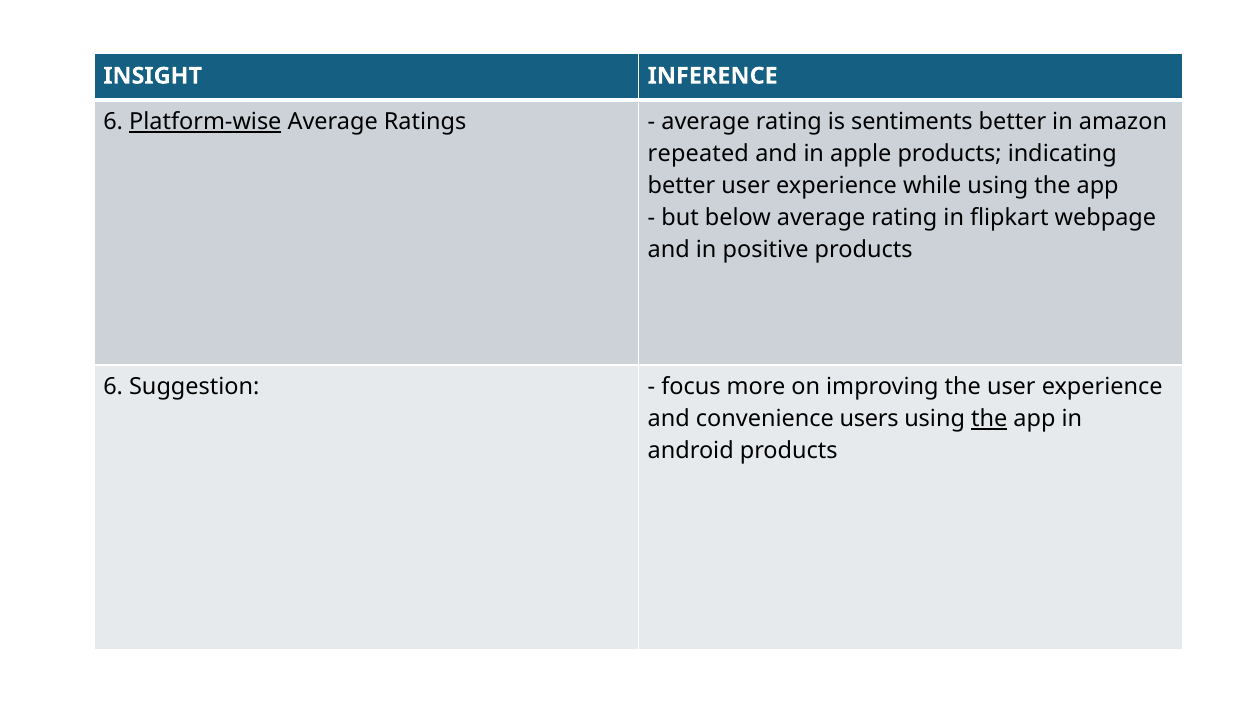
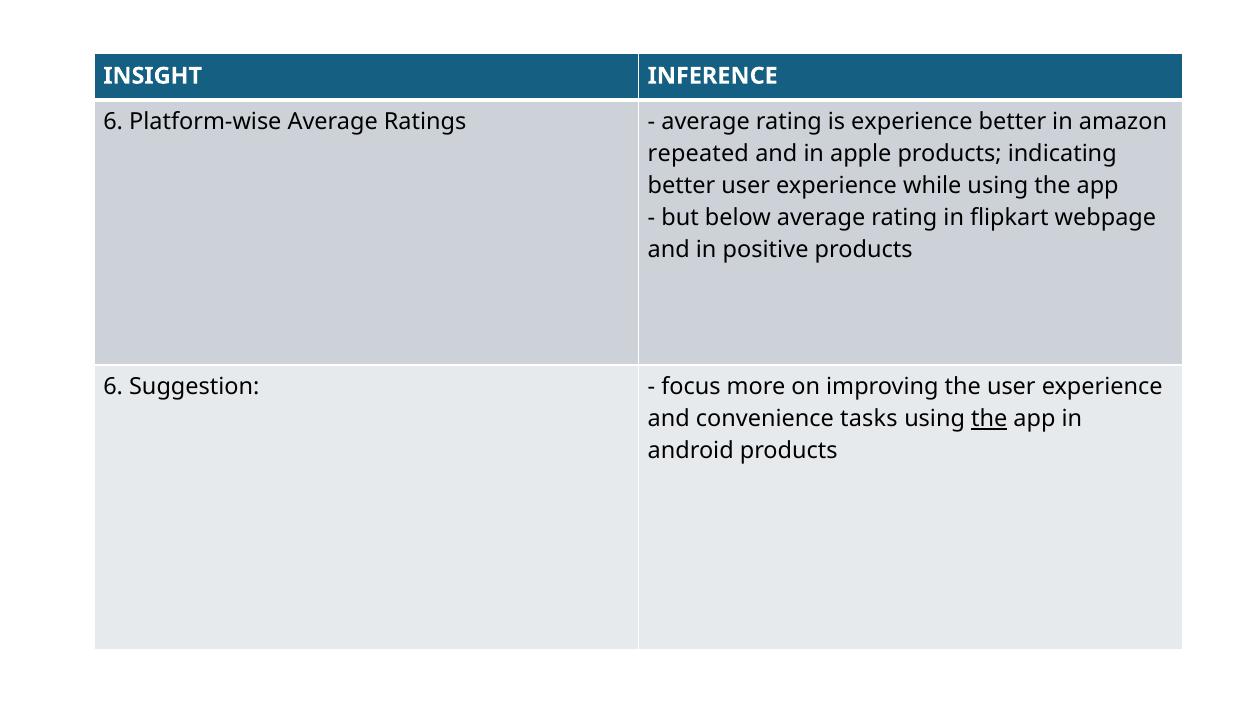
Platform-wise underline: present -> none (205, 122)
is sentiments: sentiments -> experience (912, 122)
users: users -> tasks (869, 419)
